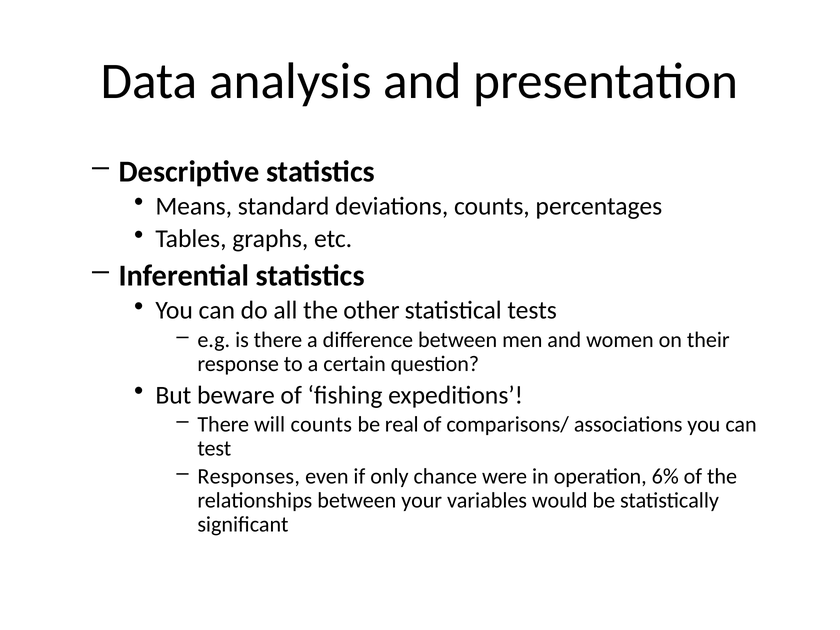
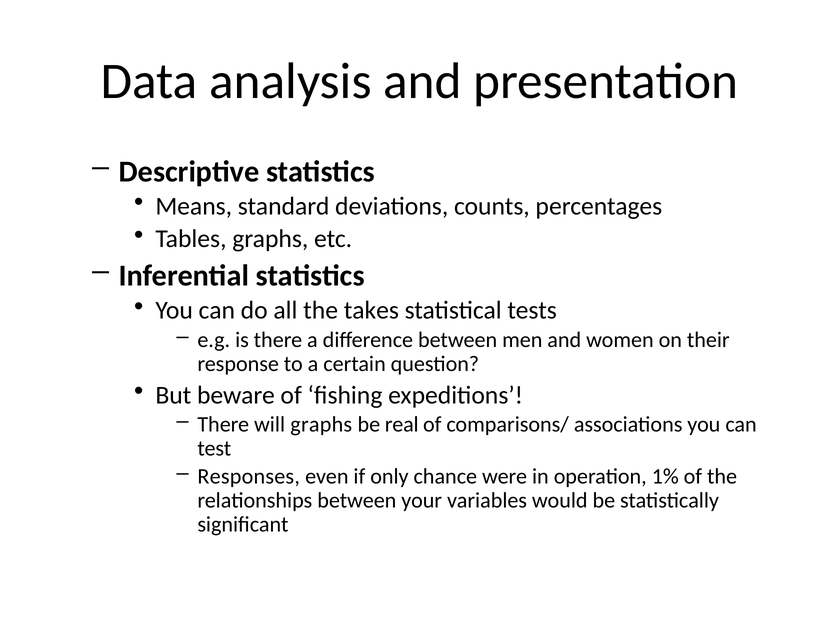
other: other -> takes (371, 310)
will counts: counts -> graphs (321, 425)
6%: 6% -> 1% (665, 477)
